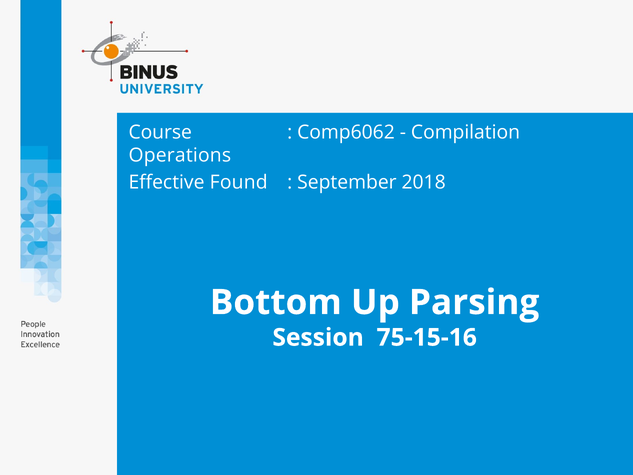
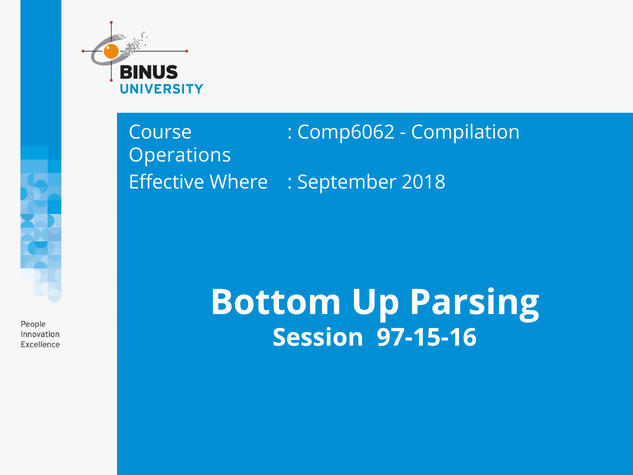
Found: Found -> Where (239, 182)
75-15-16: 75-15-16 -> 97-15-16 (427, 337)
